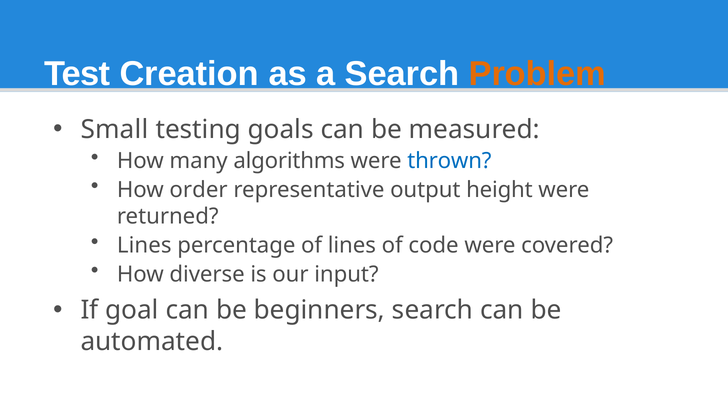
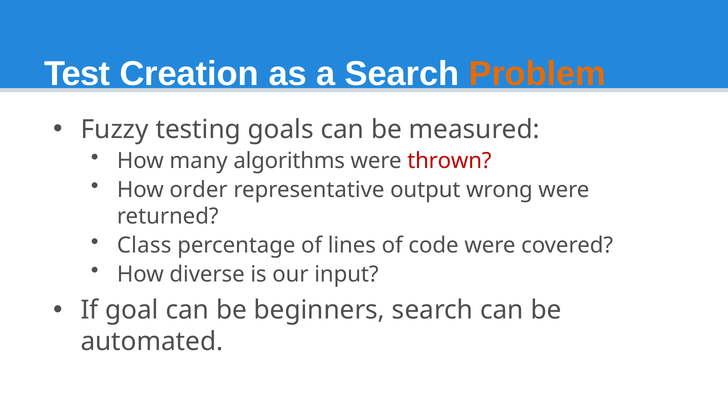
Small: Small -> Fuzzy (115, 129)
thrown colour: blue -> red (449, 161)
height: height -> wrong (499, 190)
Lines: Lines -> Class (144, 245)
